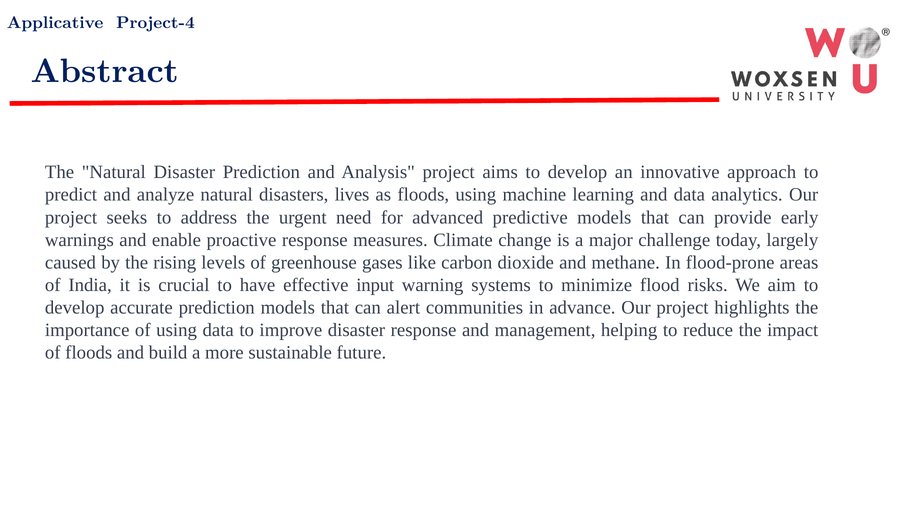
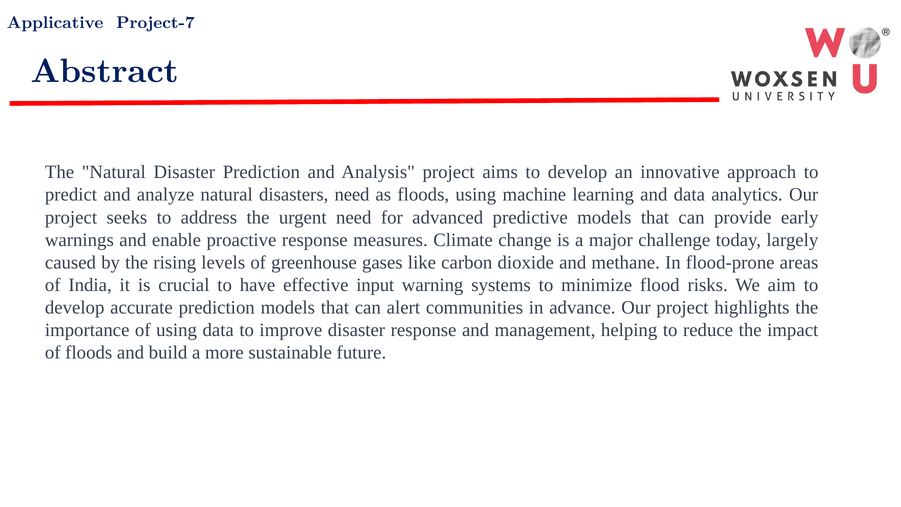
Project-4: Project-4 -> Project-7 (156, 23)
disasters lives: lives -> need (352, 195)
